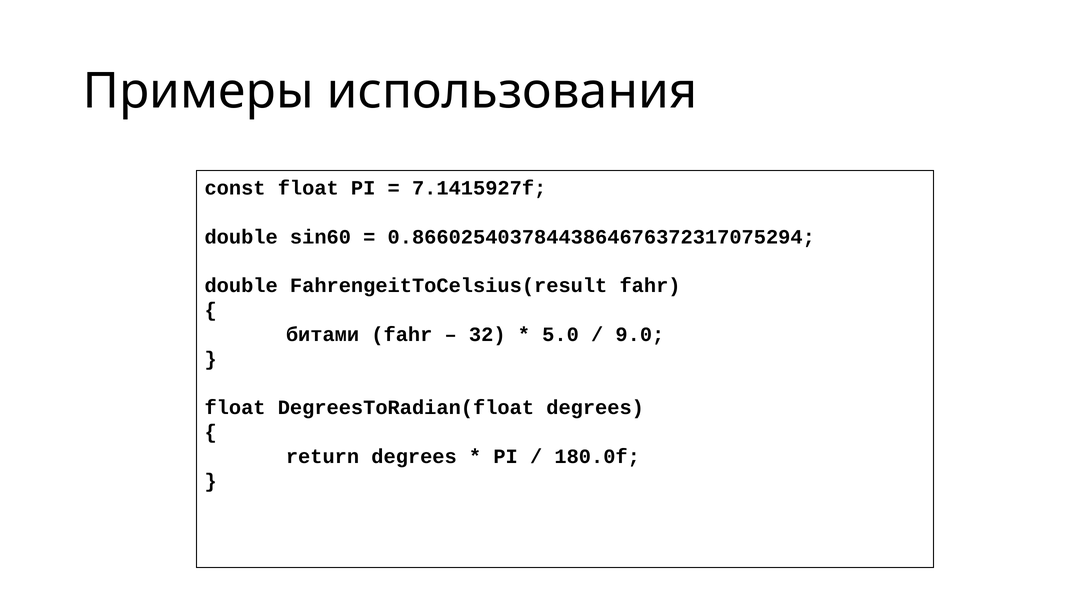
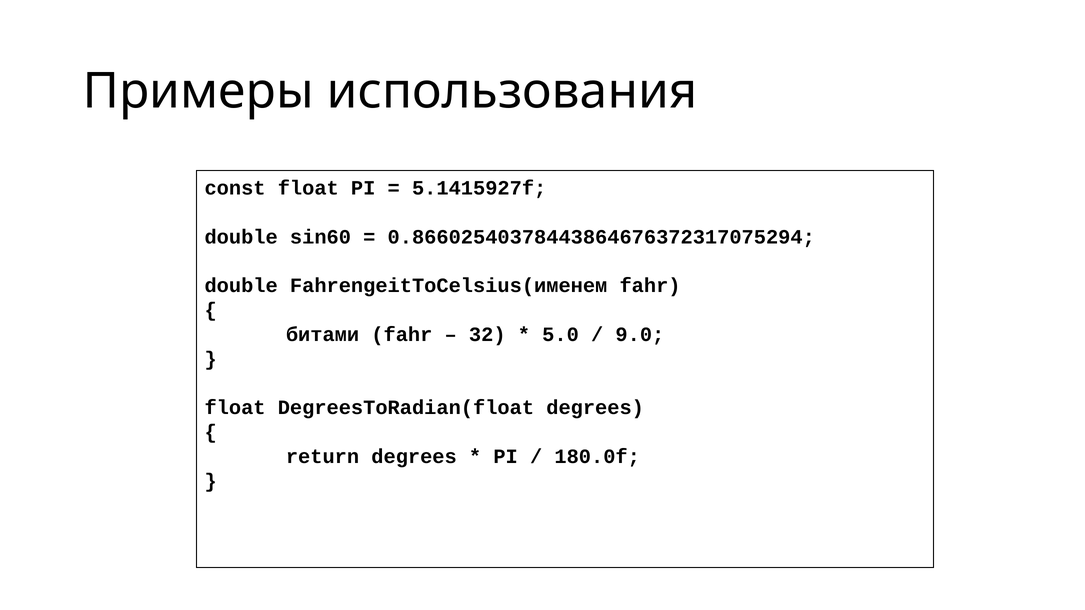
7.1415927f: 7.1415927f -> 5.1415927f (479, 188)
FahrengeitToCelsius(result: FahrengeitToCelsius(result -> FahrengeitToCelsius(именем (449, 286)
